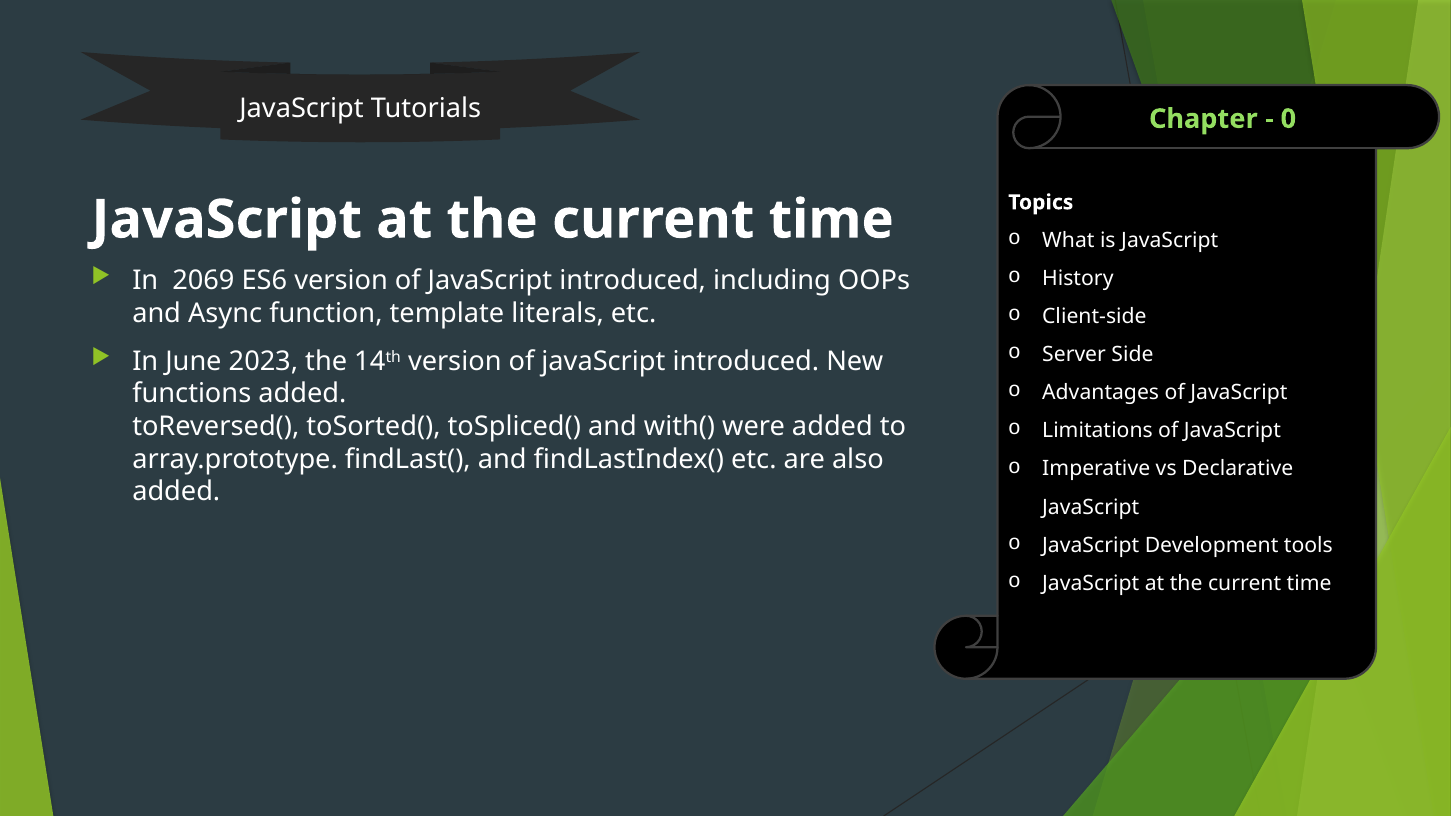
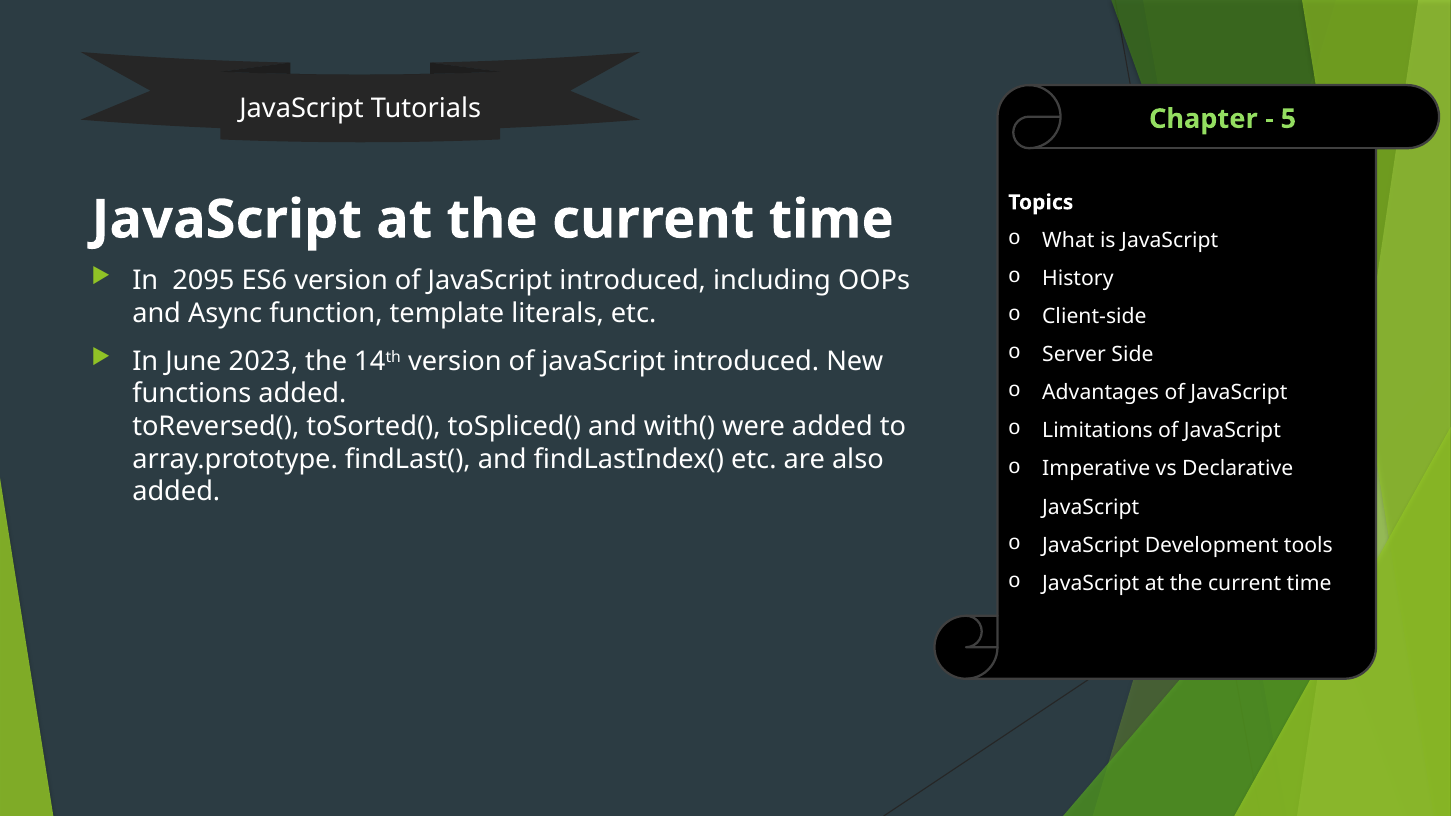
0: 0 -> 5 (1288, 119)
2069: 2069 -> 2095 (203, 281)
